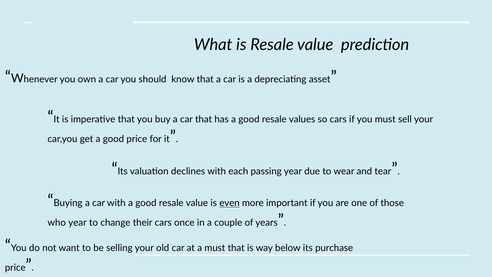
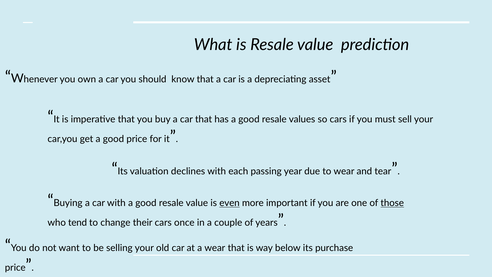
those underline: none -> present (392, 203)
who year: year -> tend (78, 223)
a must: must -> wear (215, 248)
